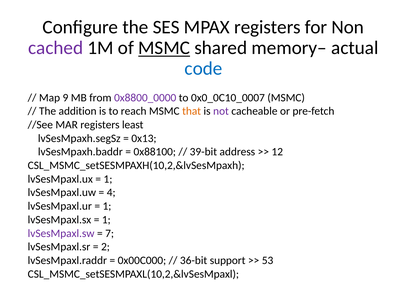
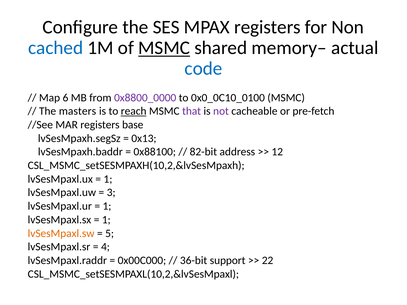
cached colour: purple -> blue (56, 48)
9: 9 -> 6 (65, 98)
0x0_0C10_0007: 0x0_0C10_0007 -> 0x0_0C10_0100 (228, 98)
addition: addition -> masters (78, 111)
reach underline: none -> present (134, 111)
that colour: orange -> purple (192, 111)
least: least -> base (133, 125)
39-bit: 39-bit -> 82-bit (203, 152)
4: 4 -> 3 (111, 193)
lvSesMpaxl.sw colour: purple -> orange (61, 233)
7: 7 -> 5 (110, 233)
2: 2 -> 4 (105, 247)
53: 53 -> 22 (268, 261)
